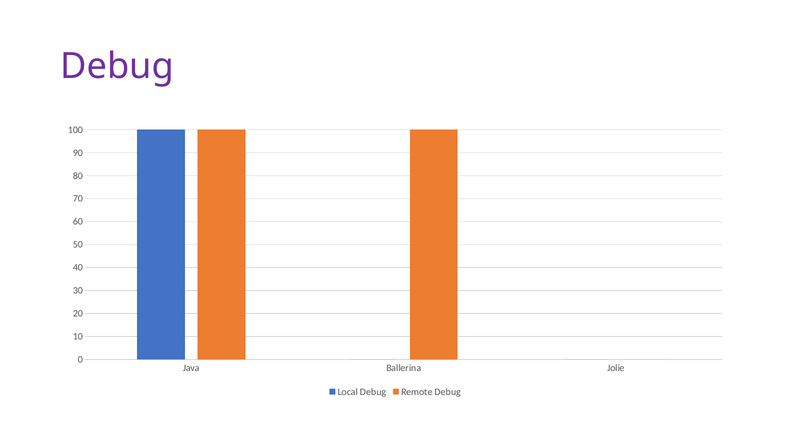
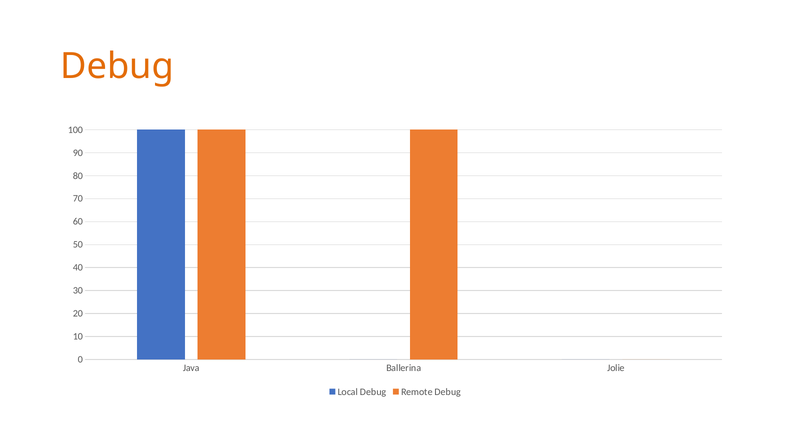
Debug colour: purple -> orange (117, 66)
